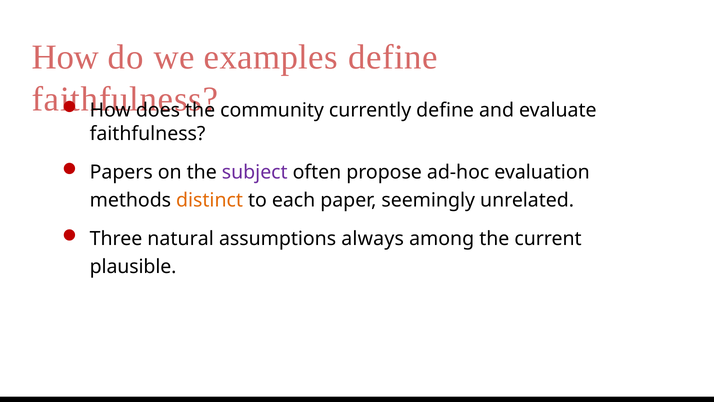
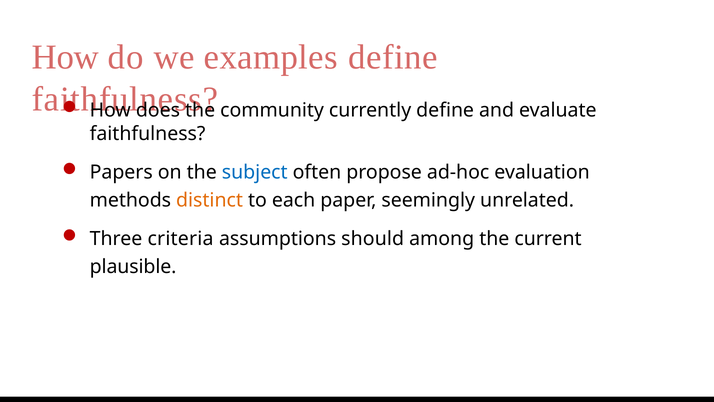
subject colour: purple -> blue (255, 172)
natural: natural -> criteria (181, 239)
always: always -> should (373, 239)
